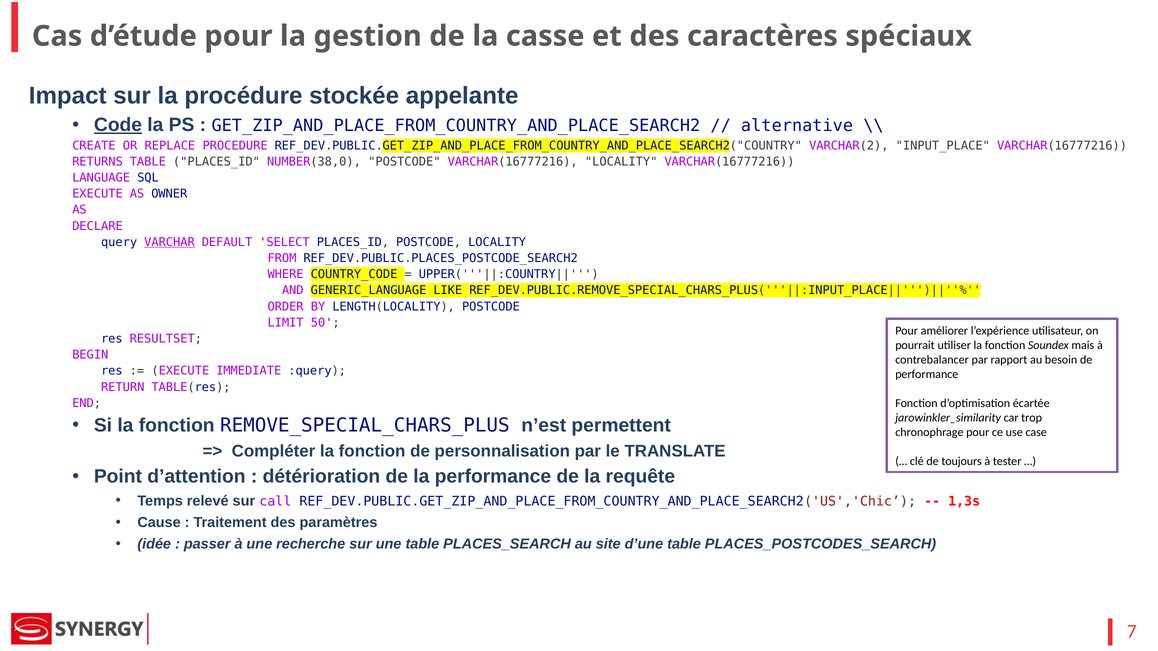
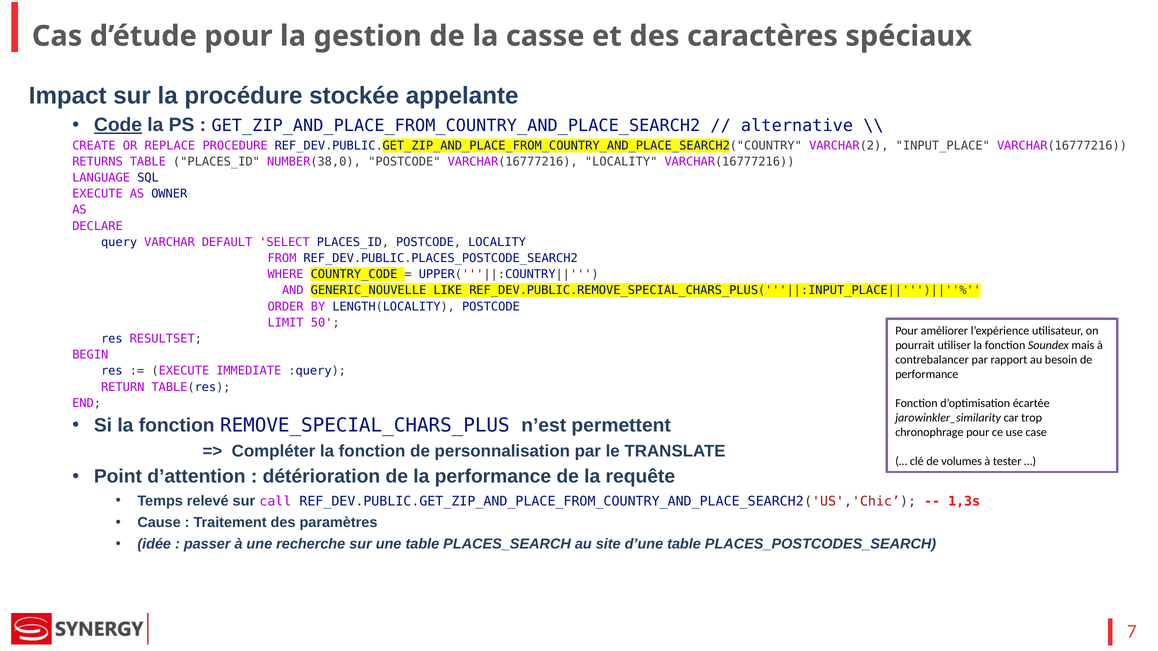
VARCHAR underline: present -> none (170, 242)
GENERIC_LANGUAGE: GENERIC_LANGUAGE -> GENERIC_NOUVELLE (369, 291)
toujours: toujours -> volumes (962, 462)
